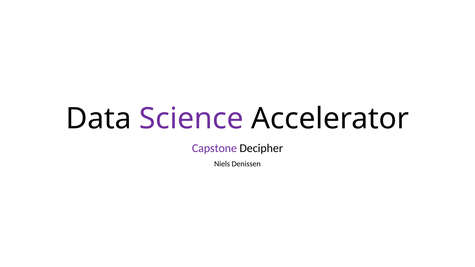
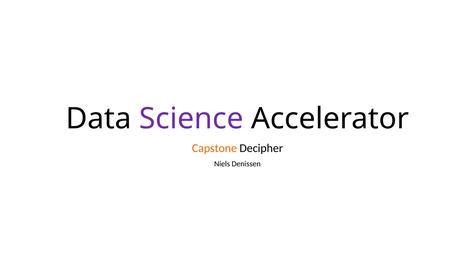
Capstone colour: purple -> orange (214, 148)
